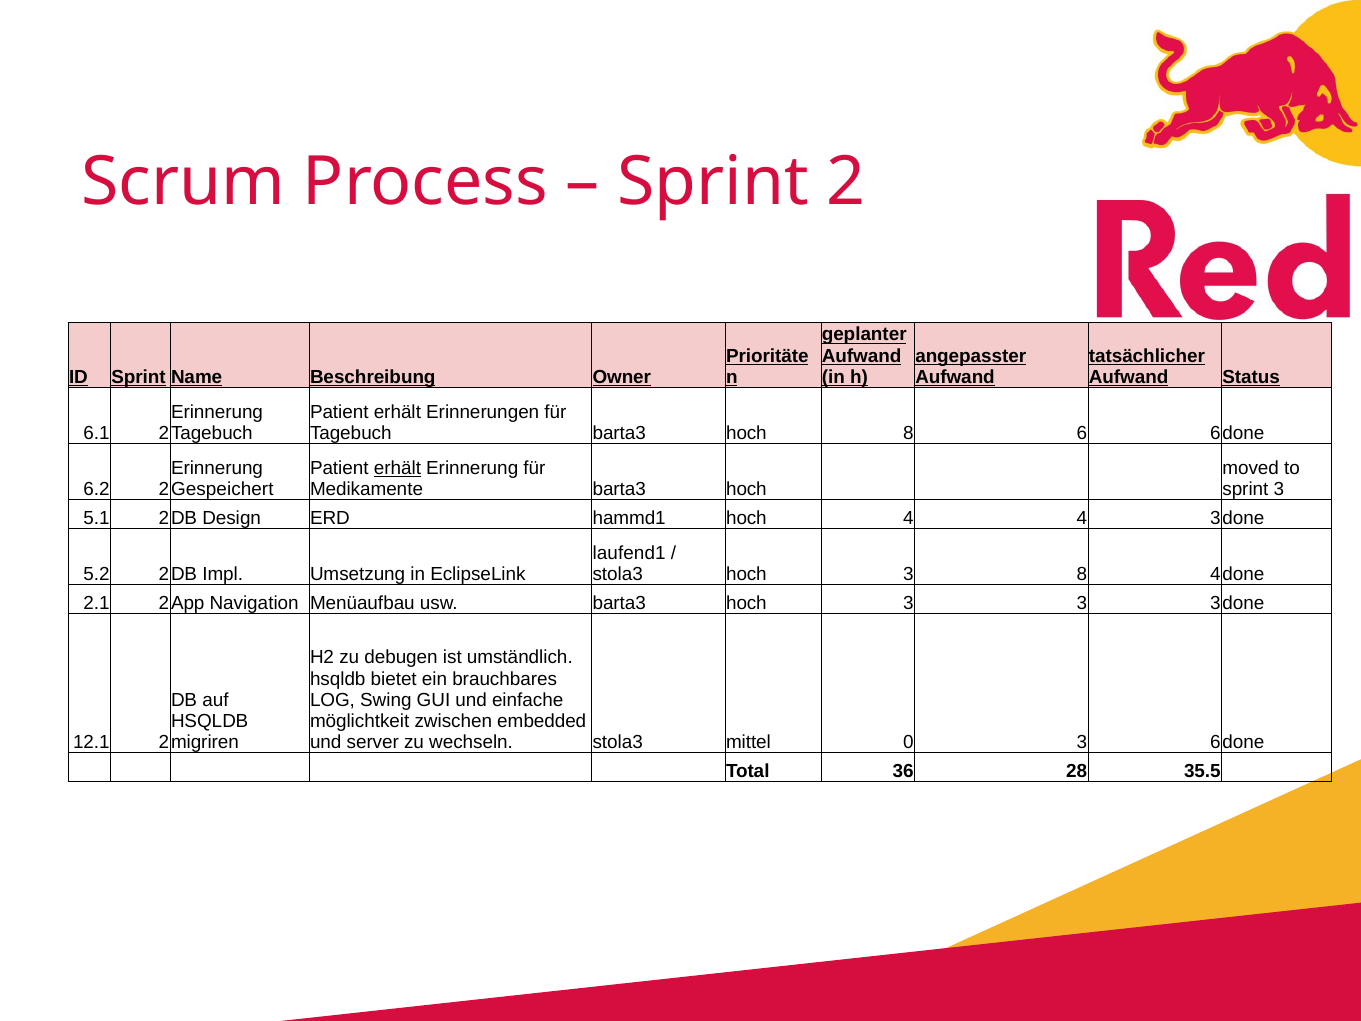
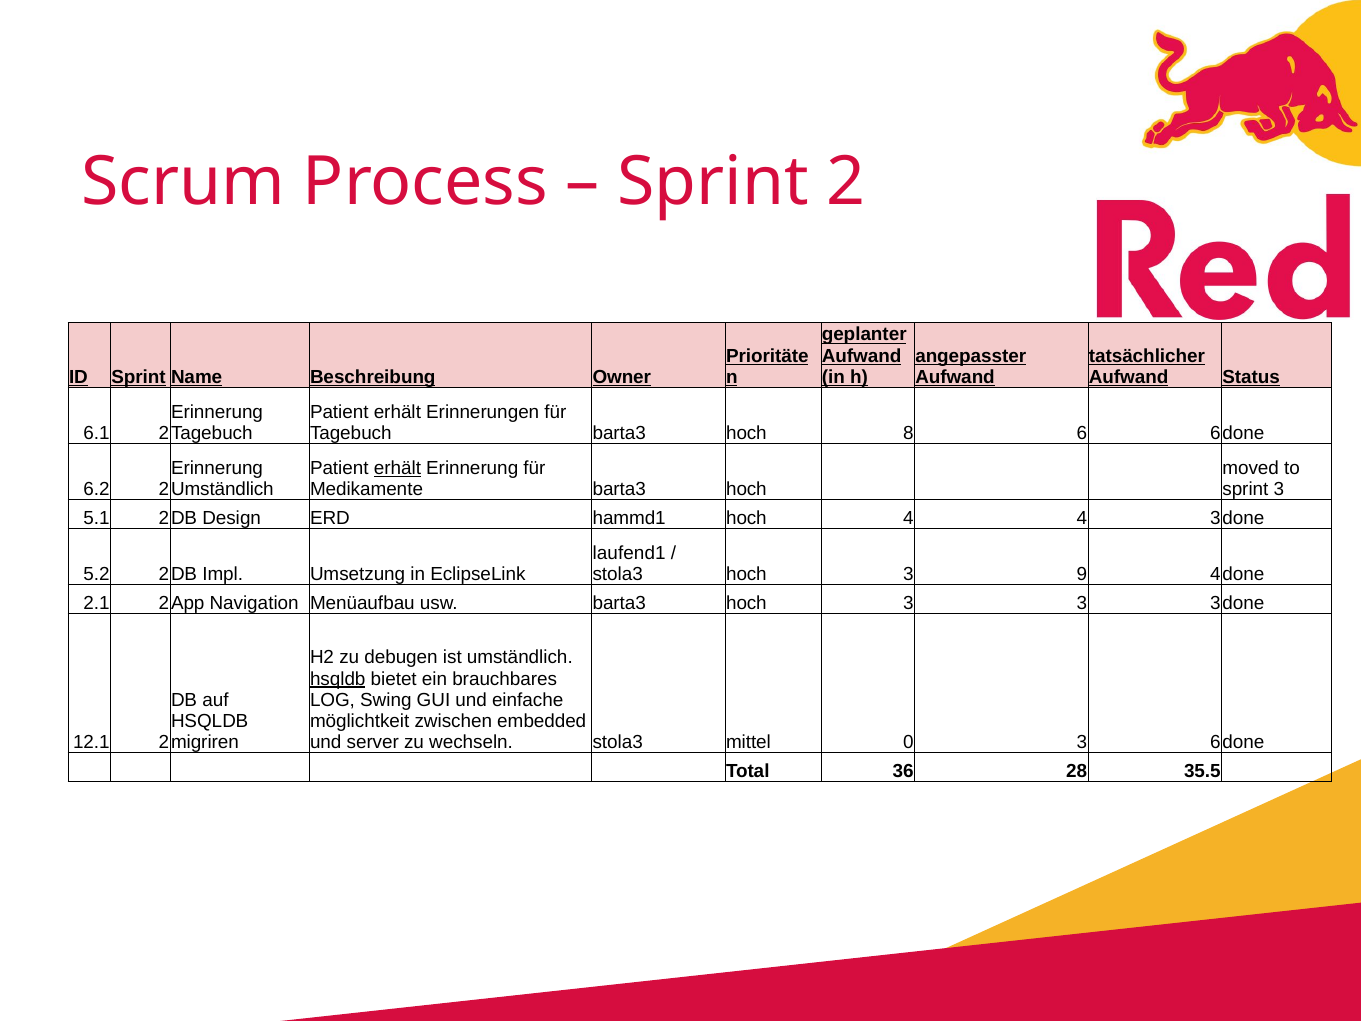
Gespeichert: Gespeichert -> Umständlich (222, 489)
3 8: 8 -> 9 (1082, 574)
hsqldb underline: none -> present (338, 679)
